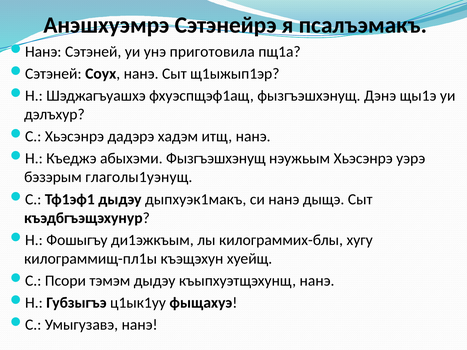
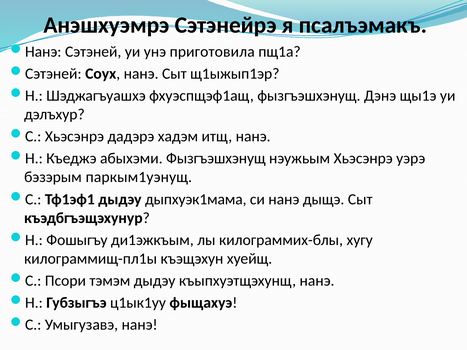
глаголы1уэнущ: глаголы1уэнущ -> паркым1уэнущ (139, 177)
дыпхуэк1макъ: дыпхуэк1макъ -> дыпхуэк1мама (196, 199)
